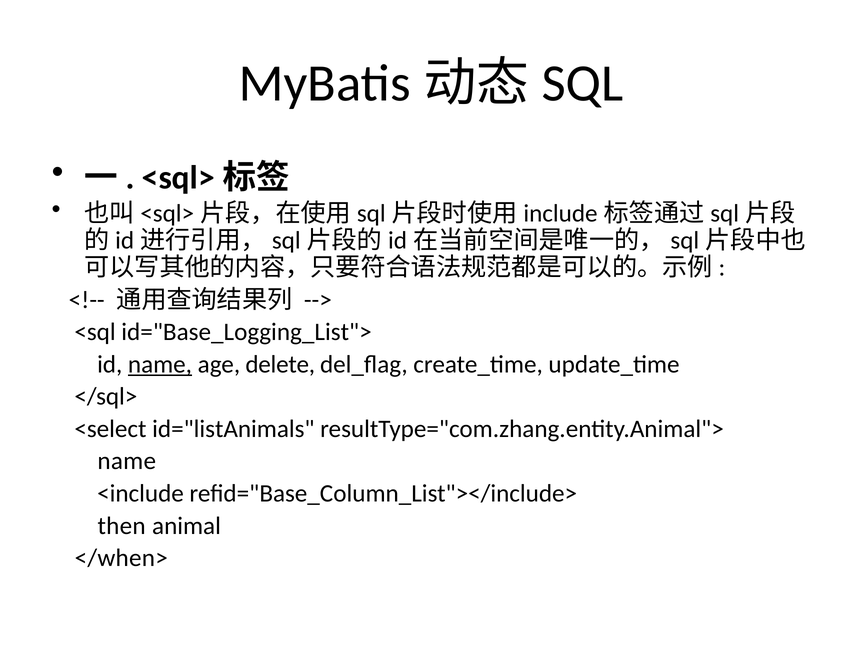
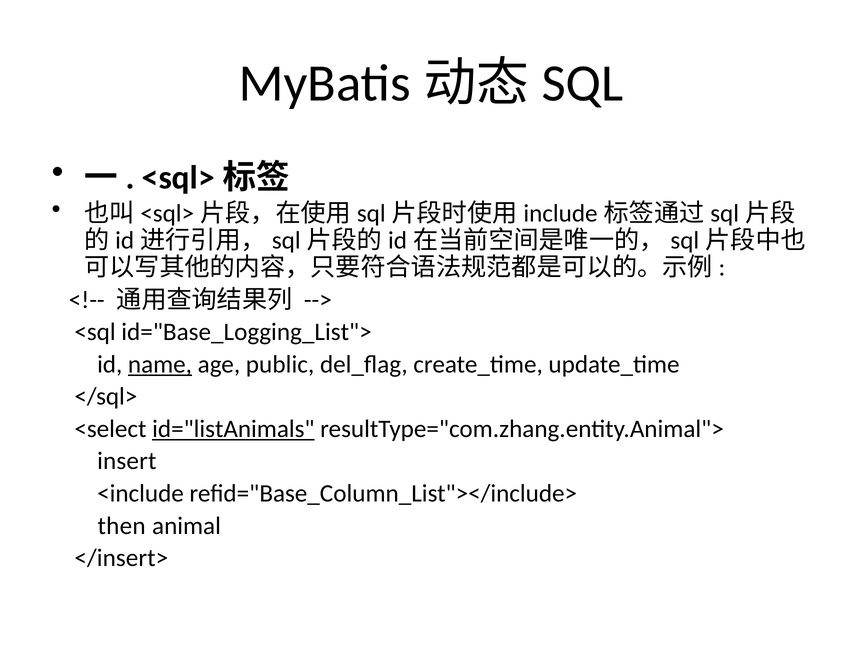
delete: delete -> public (280, 365)
id="listAnimals underline: none -> present (233, 429)
name: name -> insert (127, 462)
</when>: </when> -> </insert> (121, 558)
